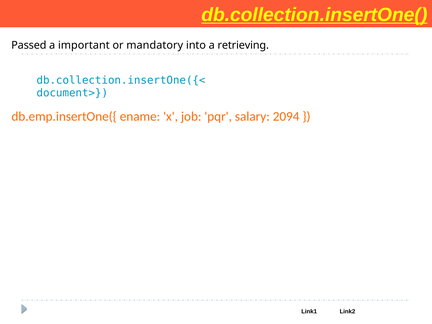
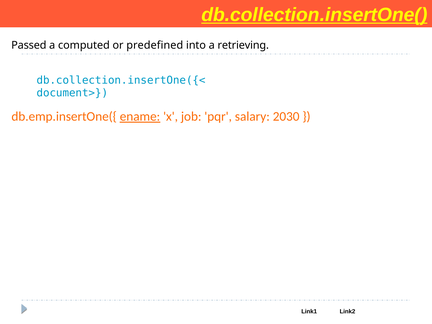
important: important -> computed (84, 45)
mandatory: mandatory -> predefined (155, 45)
ename underline: none -> present (140, 116)
2094: 2094 -> 2030 (286, 116)
